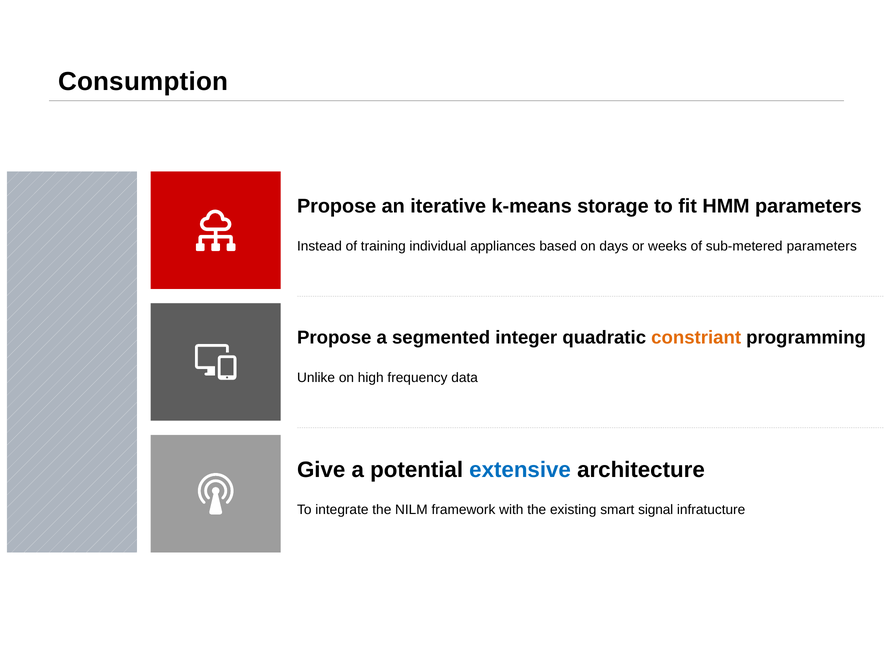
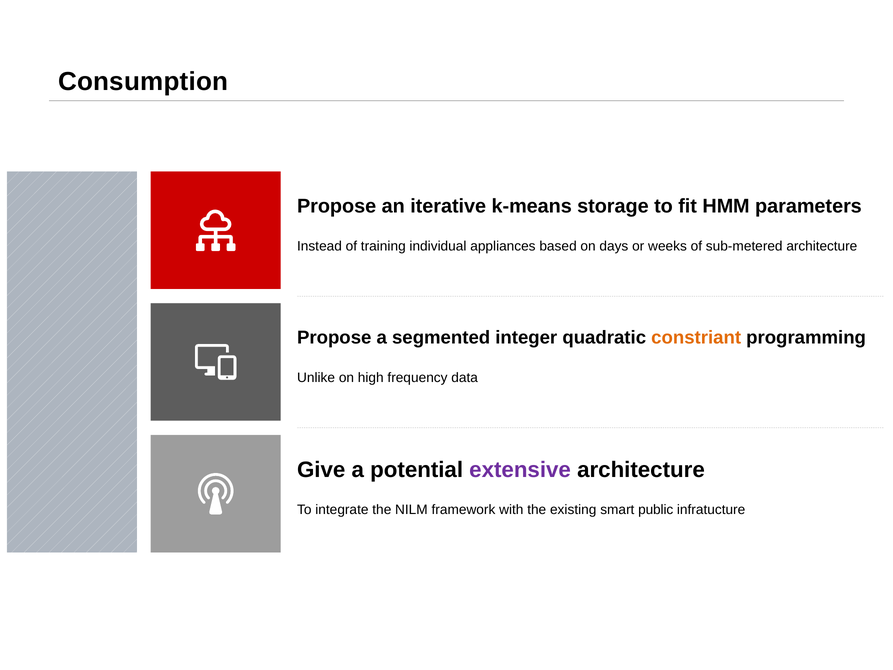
sub-metered parameters: parameters -> architecture (822, 246)
extensive colour: blue -> purple (520, 470)
signal: signal -> public (656, 509)
